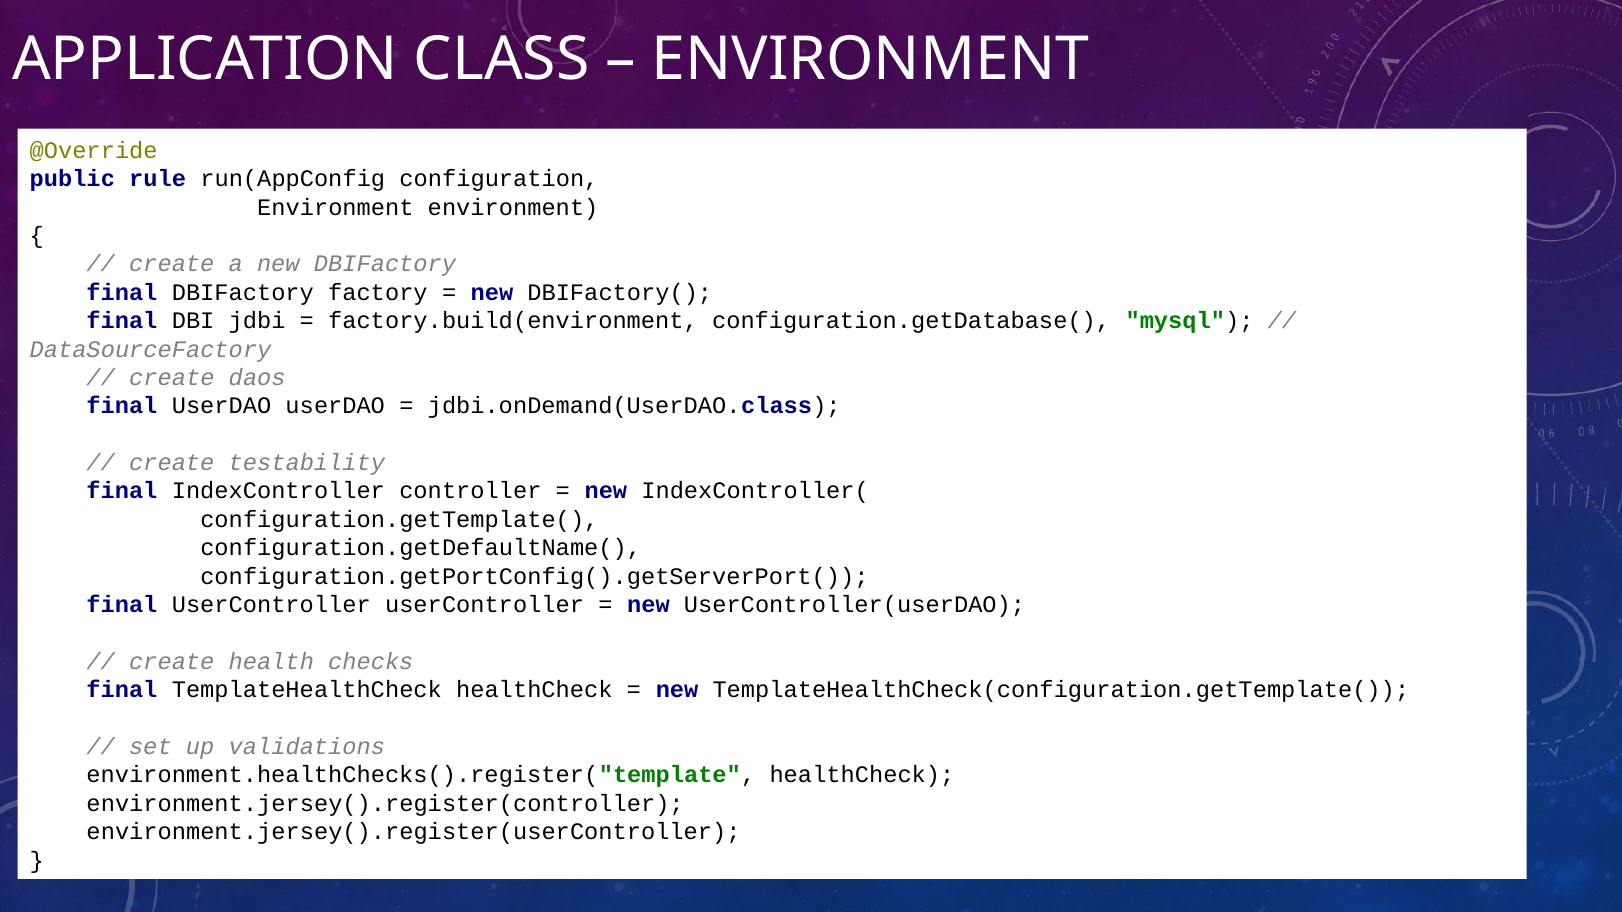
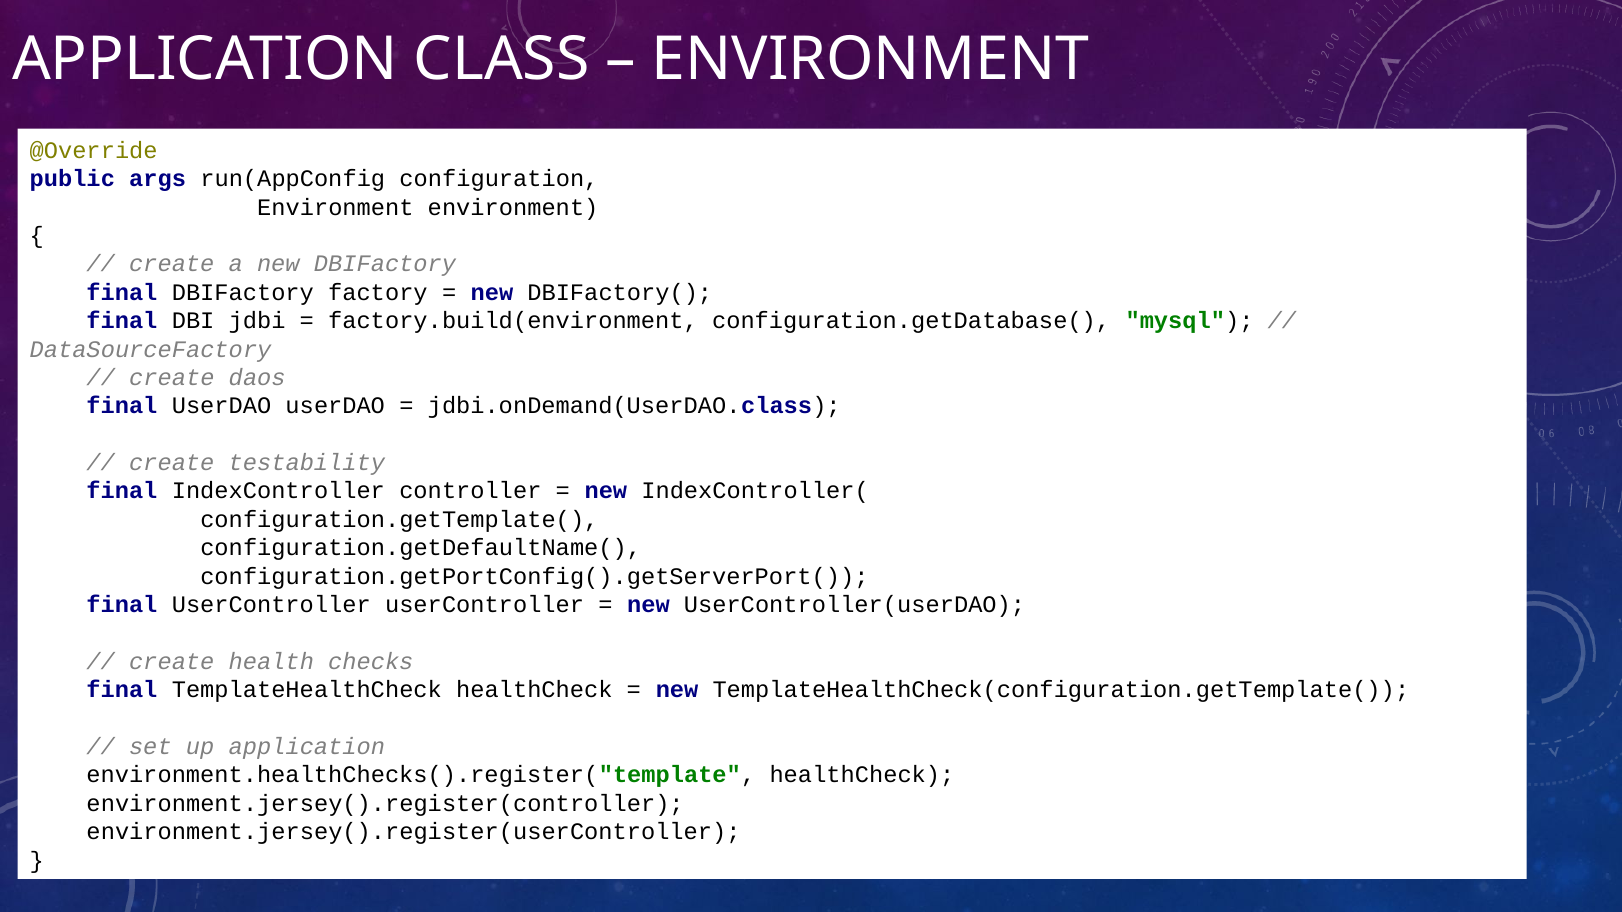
rule: rule -> args (158, 179)
up validations: validations -> application (307, 747)
